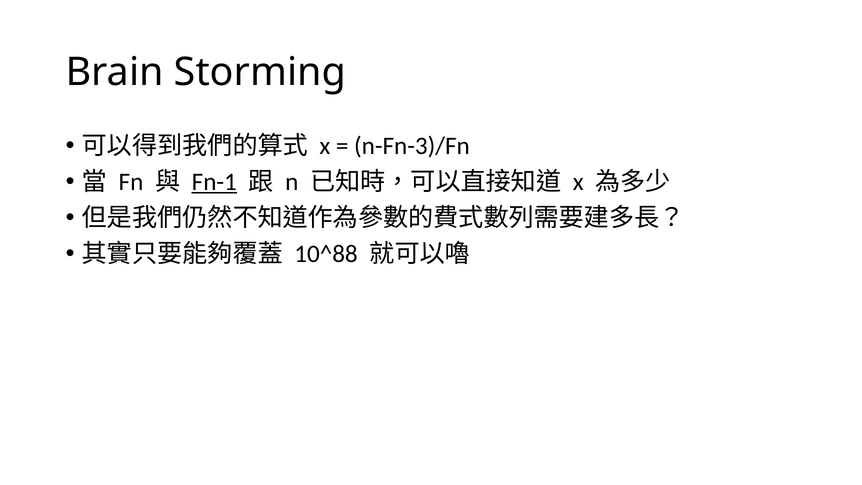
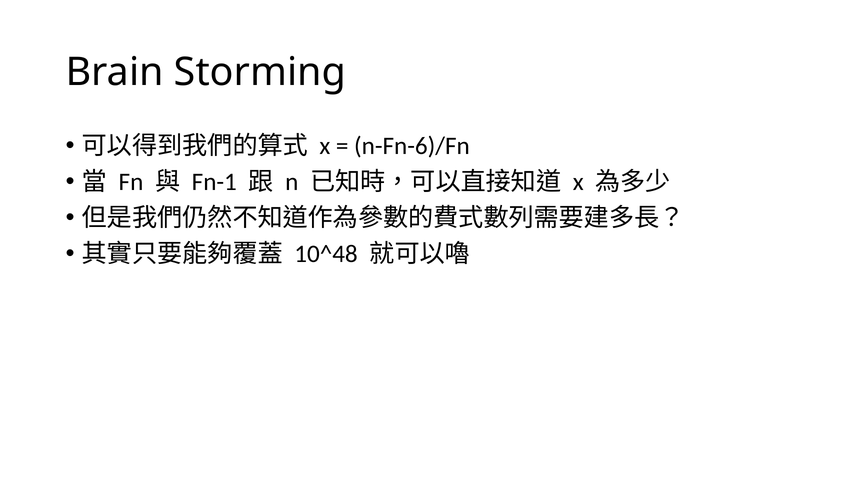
n-Fn-3)/Fn: n-Fn-3)/Fn -> n-Fn-6)/Fn (412, 146)
Fn-1 underline: present -> none (214, 182)
10^88: 10^88 -> 10^48 (326, 254)
